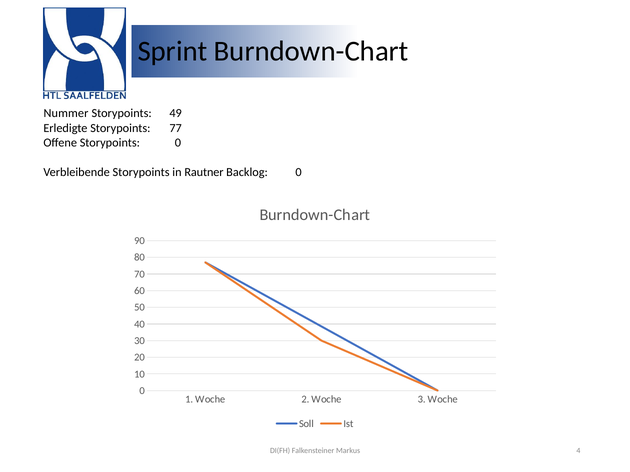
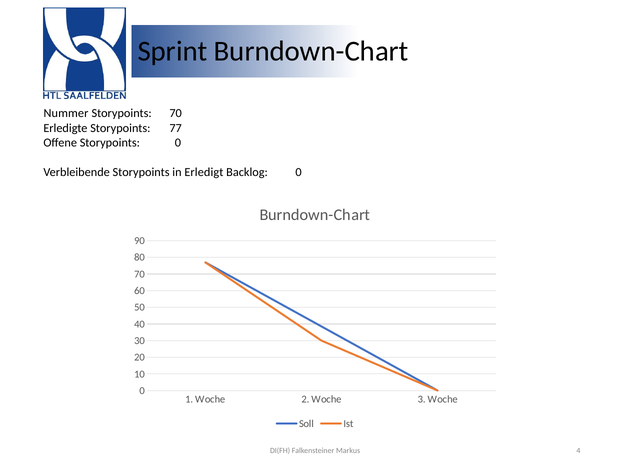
Storypoints 49: 49 -> 70 (176, 114)
Rautner: Rautner -> Erledigt (204, 172)
